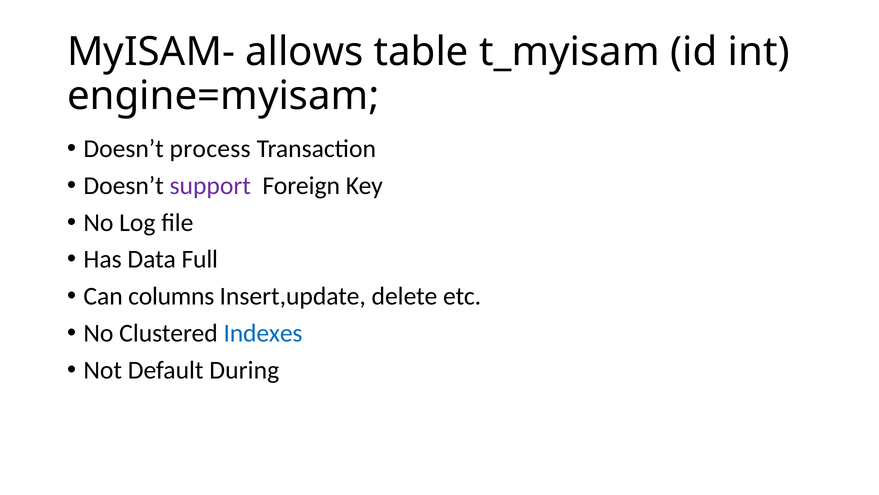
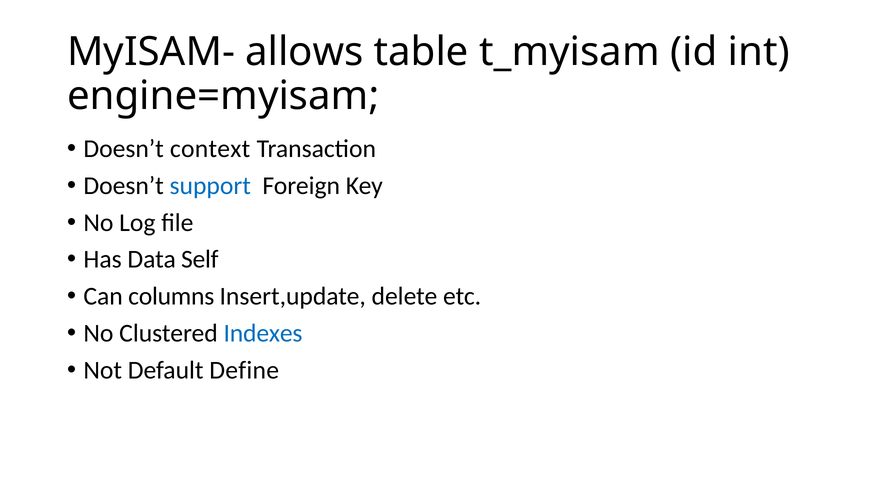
process: process -> context (210, 149)
support colour: purple -> blue (210, 185)
Full: Full -> Self (200, 259)
During: During -> Define (244, 370)
